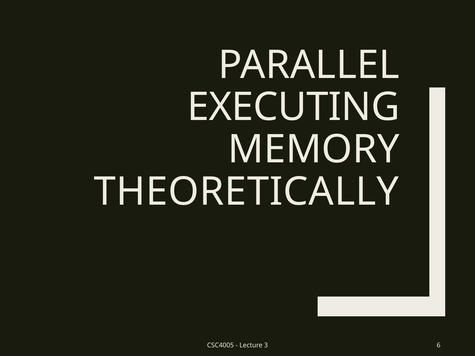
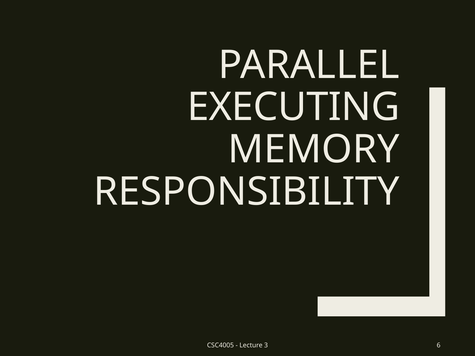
THEORETICALLY: THEORETICALLY -> RESPONSIBILITY (247, 192)
